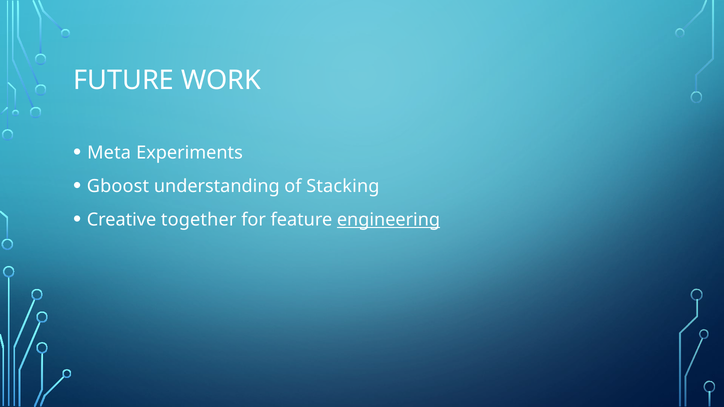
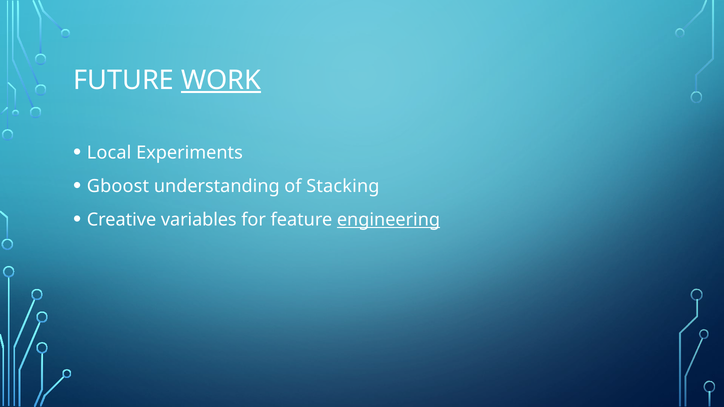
WORK underline: none -> present (221, 80)
Meta: Meta -> Local (109, 153)
together: together -> variables (199, 220)
